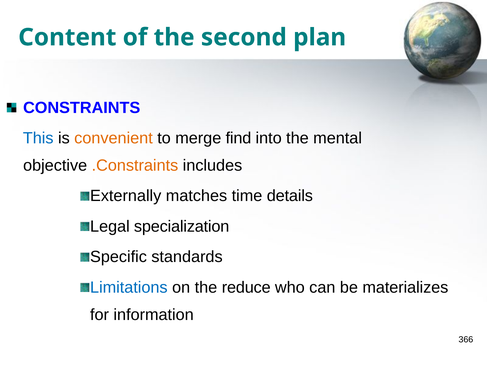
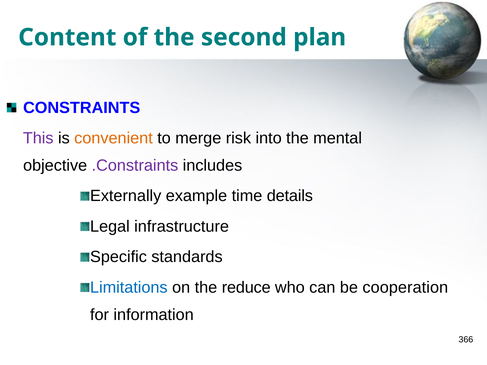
This colour: blue -> purple (38, 138)
find: find -> risk (238, 138)
.Constraints colour: orange -> purple (135, 166)
matches: matches -> example (196, 196)
specialization: specialization -> infrastructure (182, 227)
materializes: materializes -> cooperation (405, 288)
